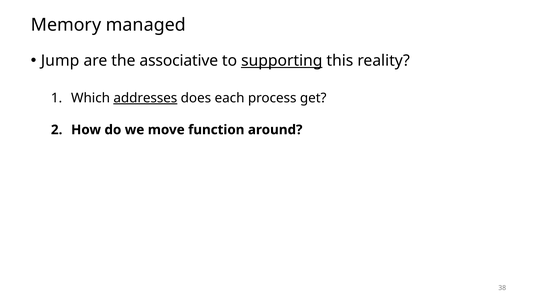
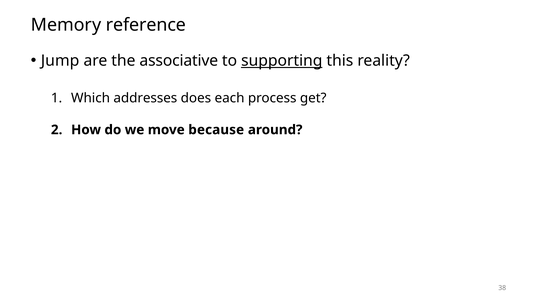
managed: managed -> reference (146, 25)
addresses underline: present -> none (145, 98)
function: function -> because (216, 130)
